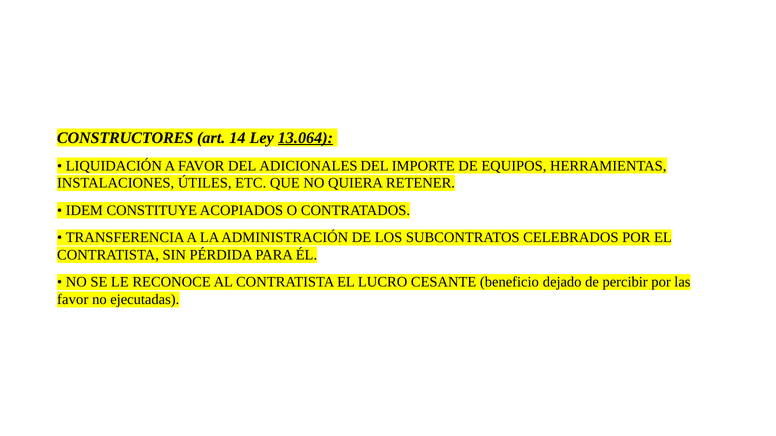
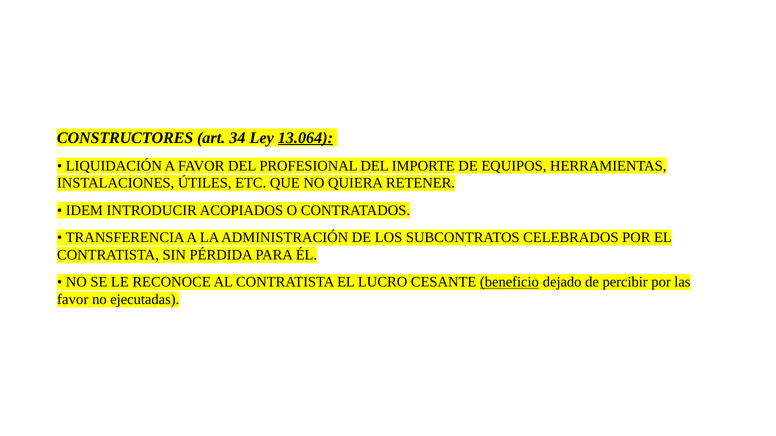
14: 14 -> 34 (237, 138)
ADICIONALES: ADICIONALES -> PROFESIONAL (309, 166)
CONSTITUYE: CONSTITUYE -> INTRODUCIR (152, 211)
beneficio underline: none -> present (509, 282)
